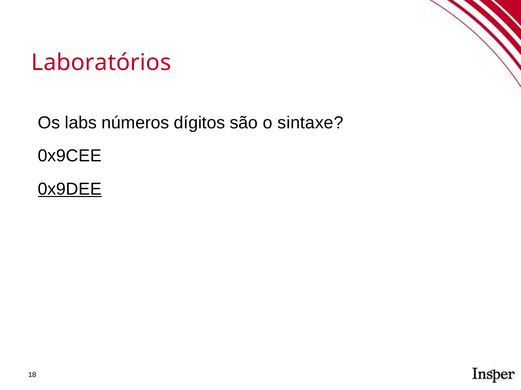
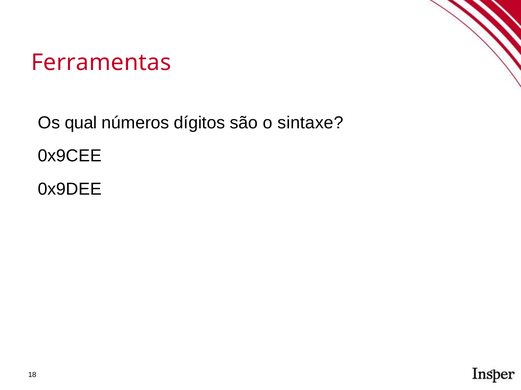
Laboratórios: Laboratórios -> Ferramentas (101, 63)
labs: labs -> qual (81, 123)
0x9DEE underline: present -> none (70, 189)
